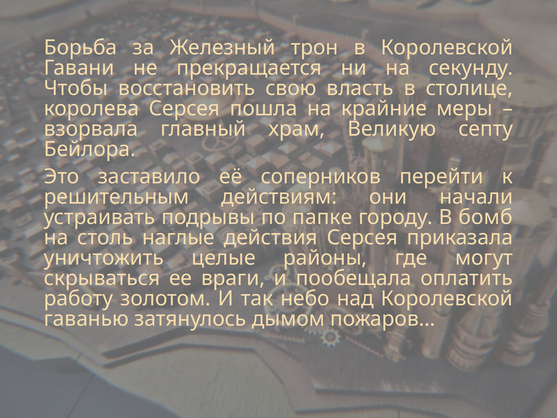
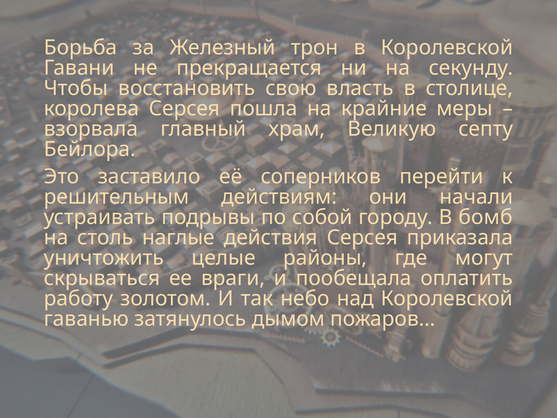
папке: папке -> собой (322, 217)
